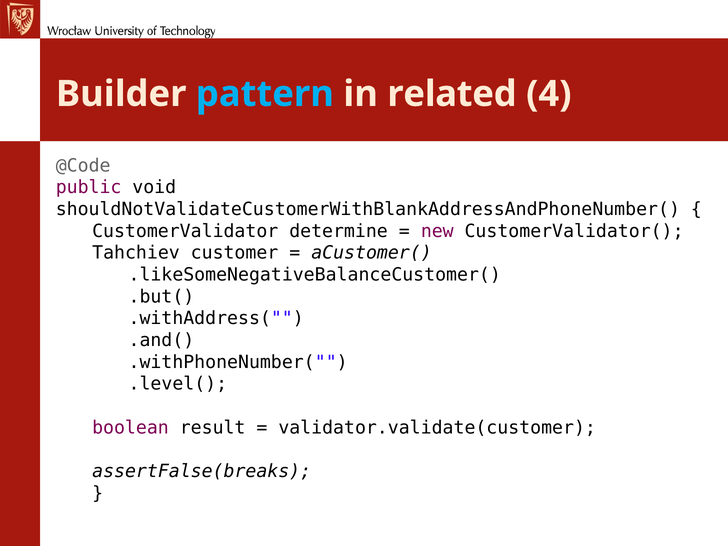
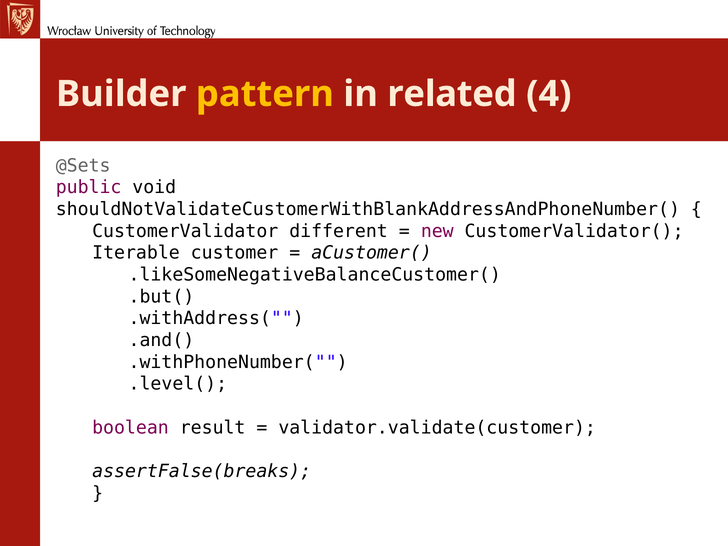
pattern colour: light blue -> yellow (265, 94)
@Code: @Code -> @Sets (83, 166)
determine: determine -> different (339, 231)
Tahchiev: Tahchiev -> Iterable (136, 253)
